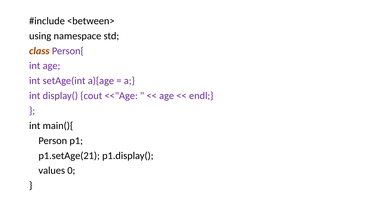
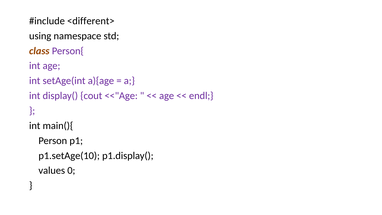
<between>: <between> -> <different> (91, 21)
p1.setAge(21: p1.setAge(21 -> p1.setAge(10 (69, 156)
